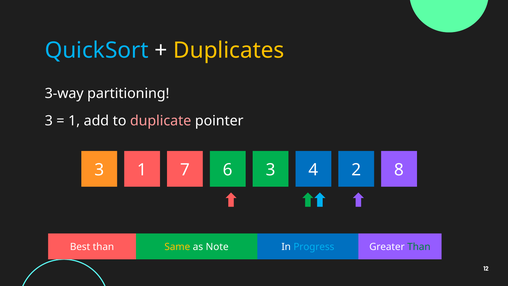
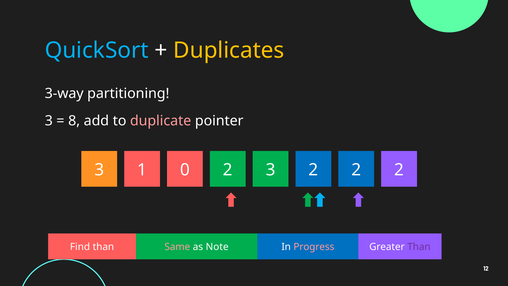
1: 1 -> 8 (74, 121)
7: 7 -> 0 (185, 170)
1 6: 6 -> 2 (228, 170)
3 4: 4 -> 2 (313, 170)
2 8: 8 -> 2 (399, 170)
Best: Best -> Find (80, 247)
Same colour: yellow -> pink (177, 247)
Progress colour: light blue -> pink (314, 247)
Than colour: green -> purple (419, 247)
